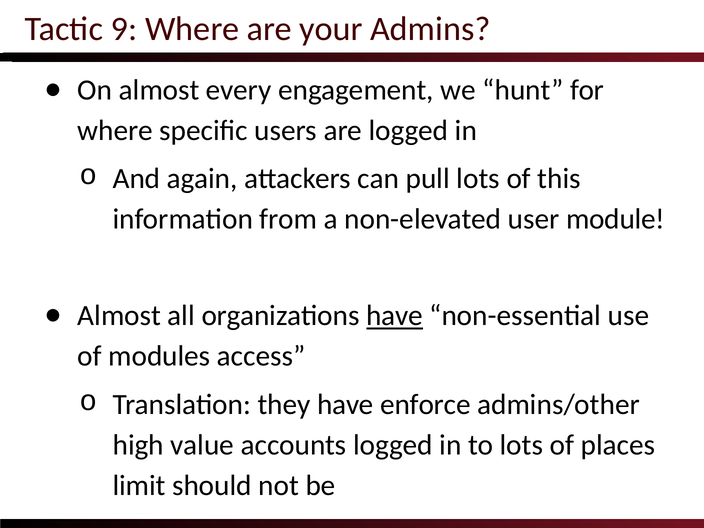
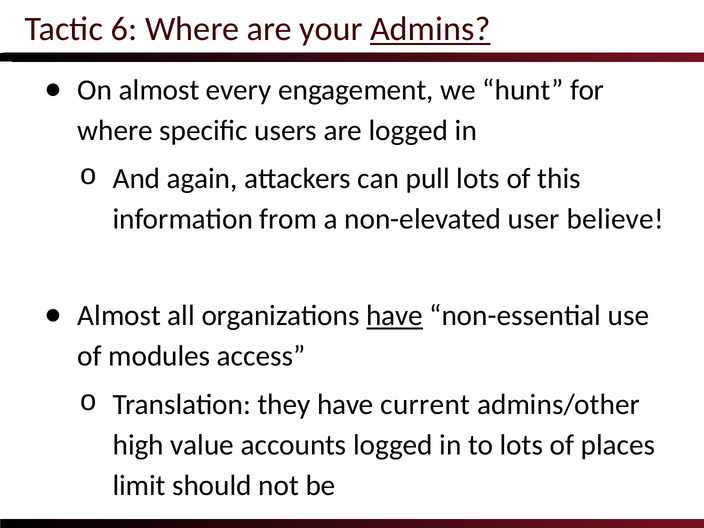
9: 9 -> 6 (124, 29)
Admins underline: none -> present (430, 29)
module: module -> believe (615, 219)
enforce: enforce -> current (425, 405)
